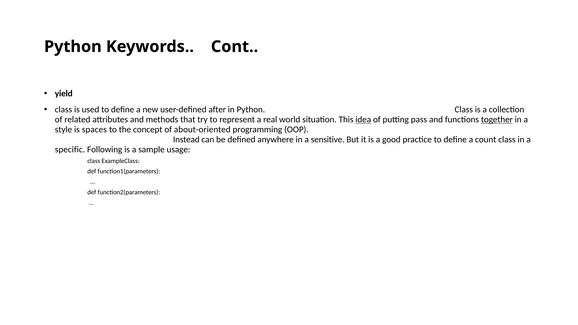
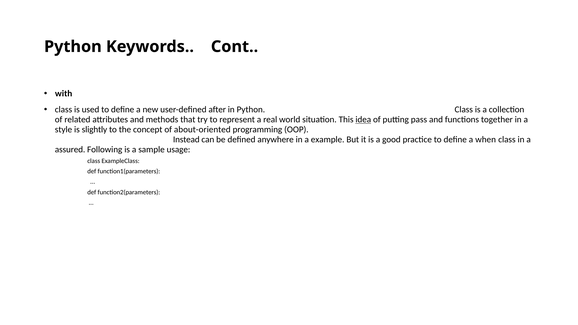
yield: yield -> with (64, 94)
together underline: present -> none (497, 120)
spaces: spaces -> slightly (94, 130)
sensitive: sensitive -> example (328, 140)
count: count -> when (486, 140)
specific: specific -> assured (70, 149)
